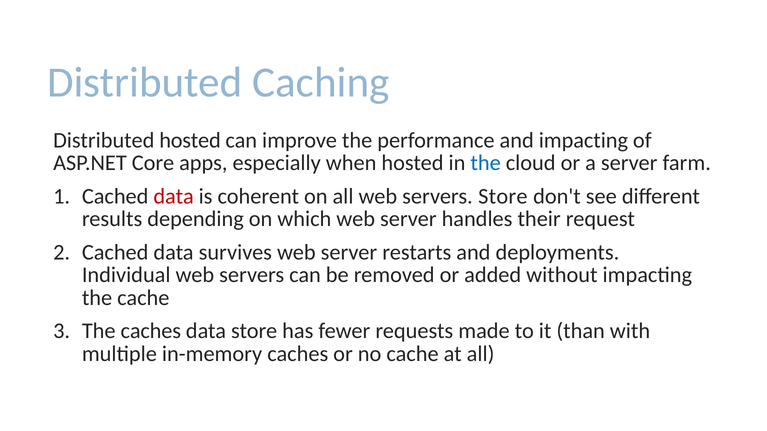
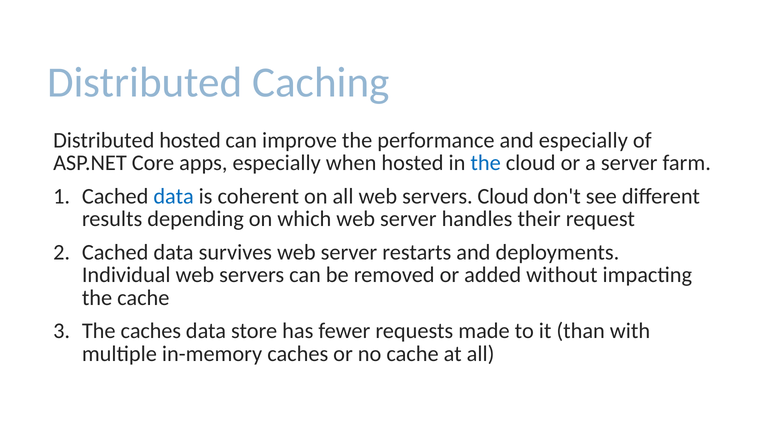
and impacting: impacting -> especially (583, 140)
data colour: red -> blue (174, 196)
servers Store: Store -> Cloud (503, 196)
